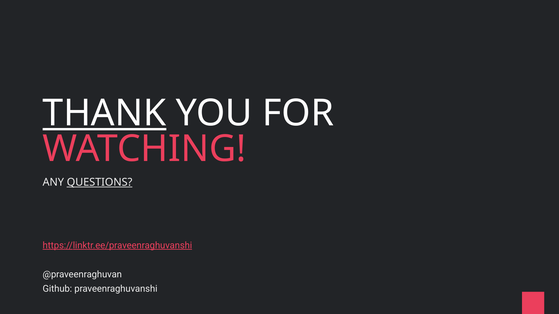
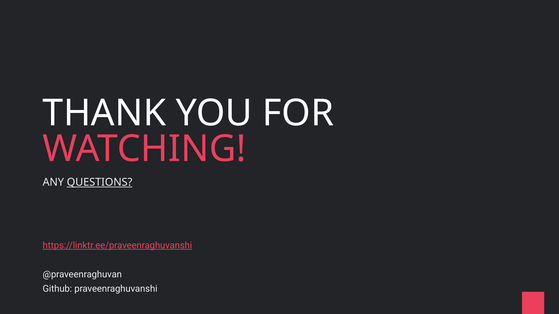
THANK underline: present -> none (104, 113)
